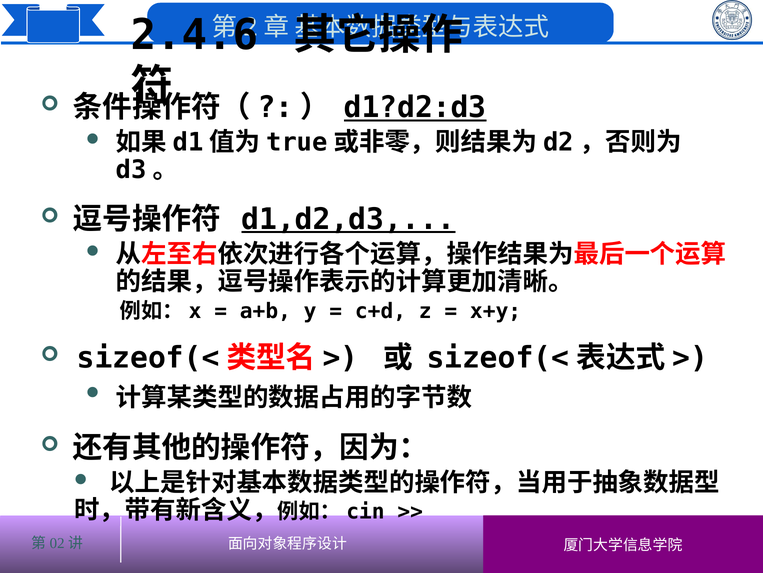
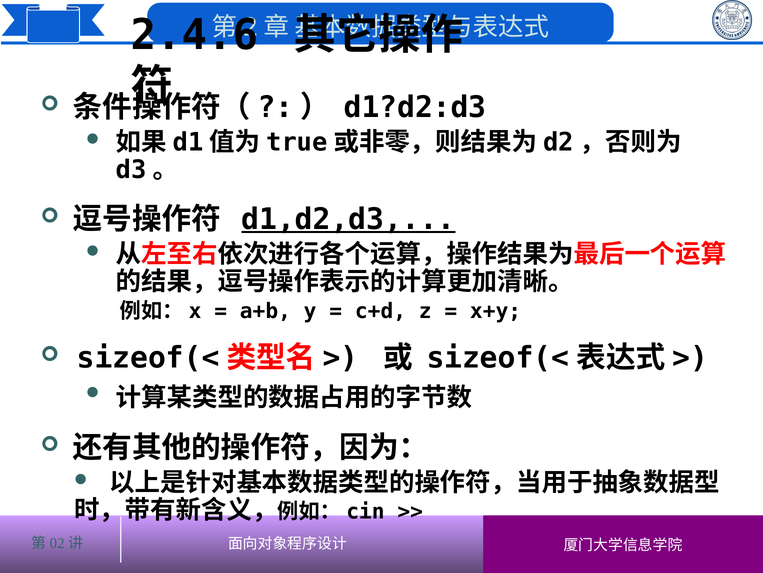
d1?d2:d3 underline: present -> none (415, 107)
